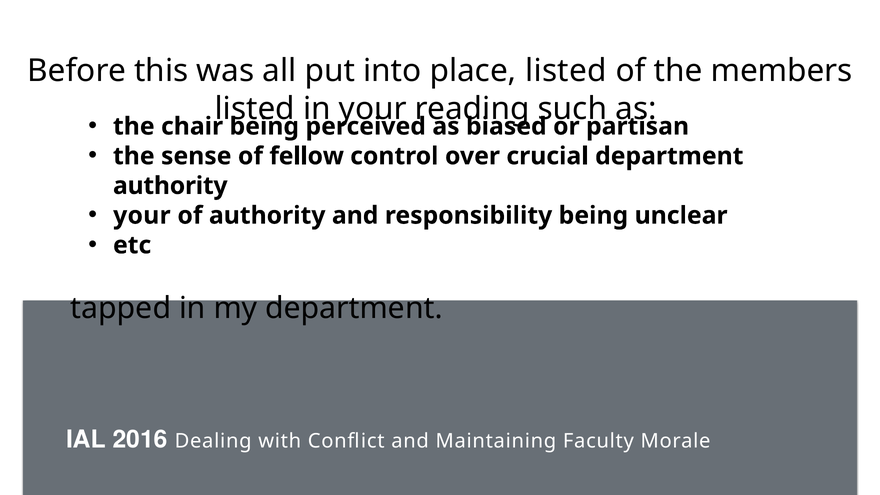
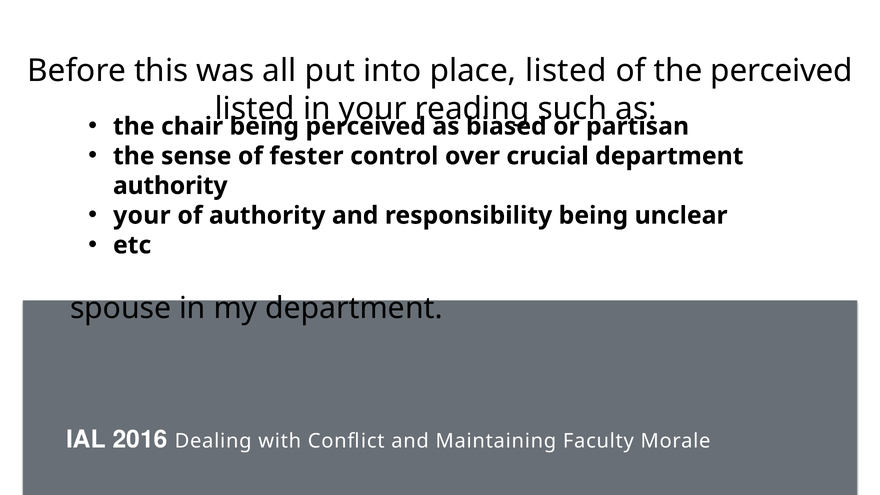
the members: members -> perceived (782, 71)
fellow: fellow -> fester (306, 156)
tapped: tapped -> spouse (121, 308)
